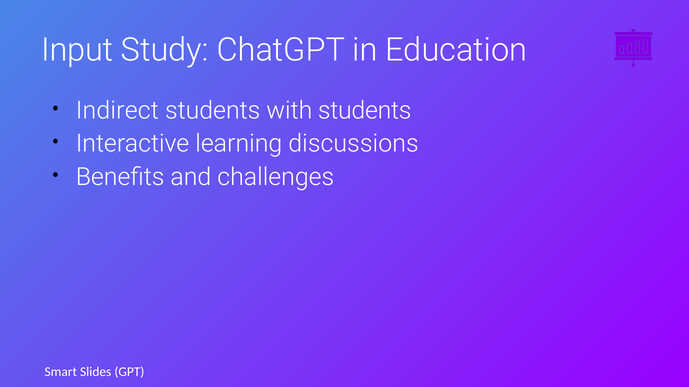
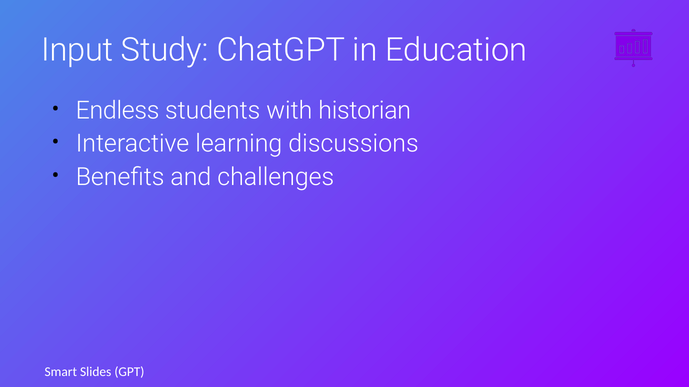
Indirect: Indirect -> Endless (118, 111)
with students: students -> historian (365, 111)
